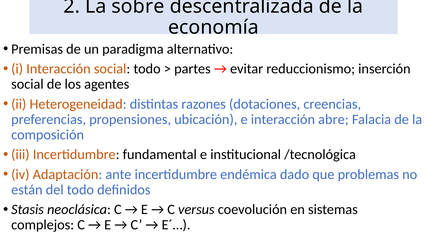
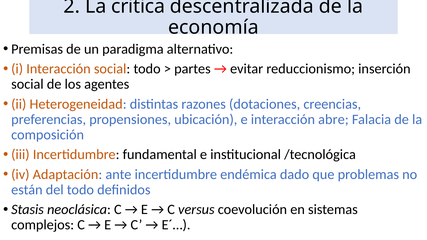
sobre: sobre -> critica (138, 6)
